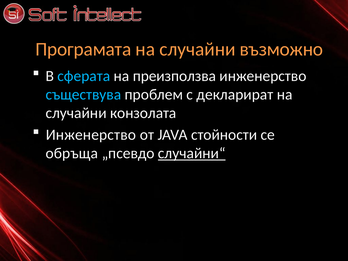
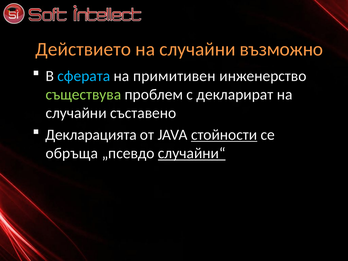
Програмата: Програмата -> Действието (83, 49)
преизползва: преизползва -> примитивен (174, 76)
съществува colour: light blue -> light green (83, 95)
конзолата: конзолата -> съставено (143, 113)
Инженерство: Инженерство -> Декларацията (91, 135)
стойности underline: none -> present (224, 135)
